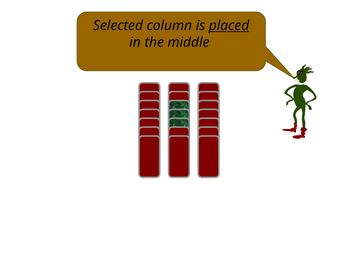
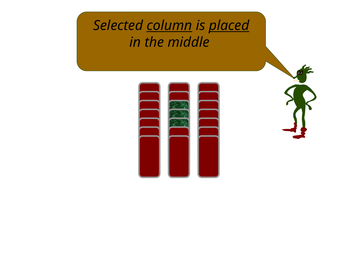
column underline: none -> present (169, 26)
